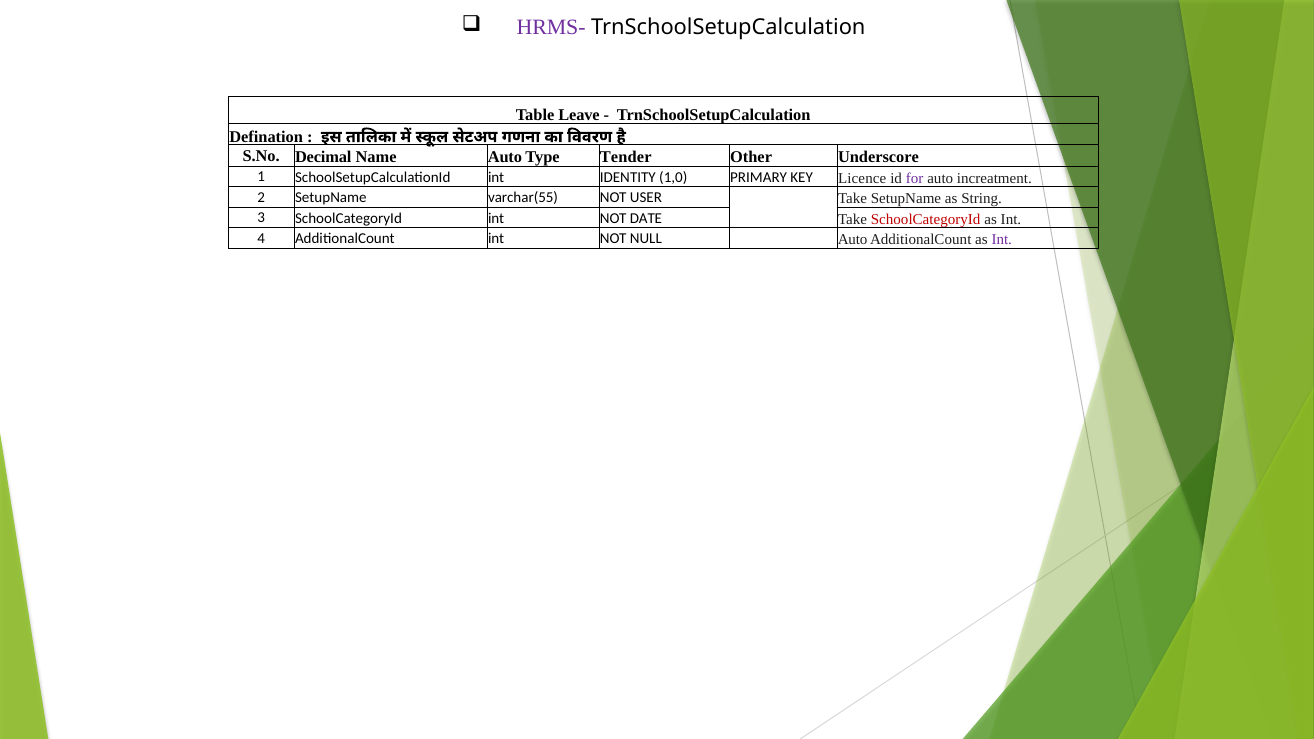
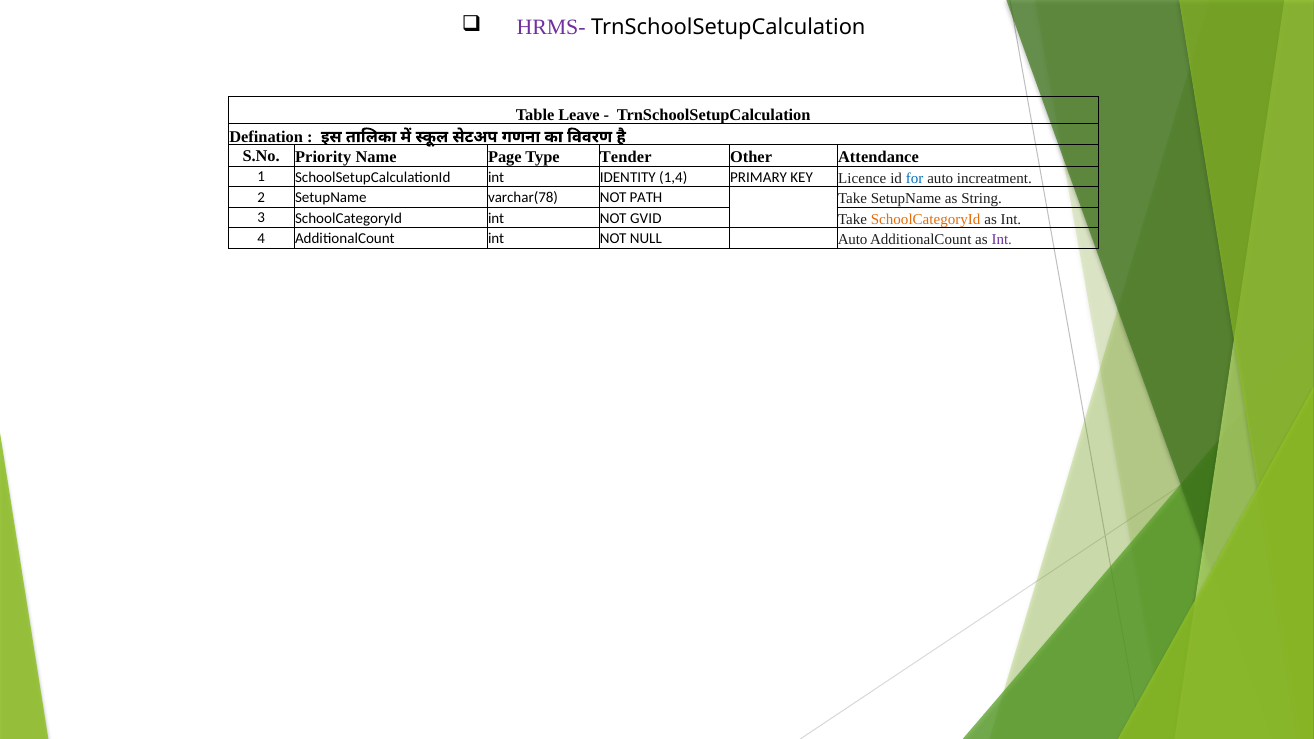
Decimal: Decimal -> Priority (323, 157)
Name Auto: Auto -> Page (505, 157)
Underscore: Underscore -> Attendance (878, 157)
1,0: 1,0 -> 1,4 (673, 177)
for colour: purple -> blue (915, 178)
varchar(55: varchar(55 -> varchar(78 (523, 198)
USER: USER -> PATH (646, 198)
DATE: DATE -> GVID (646, 218)
SchoolCategoryId colour: red -> orange (926, 219)
